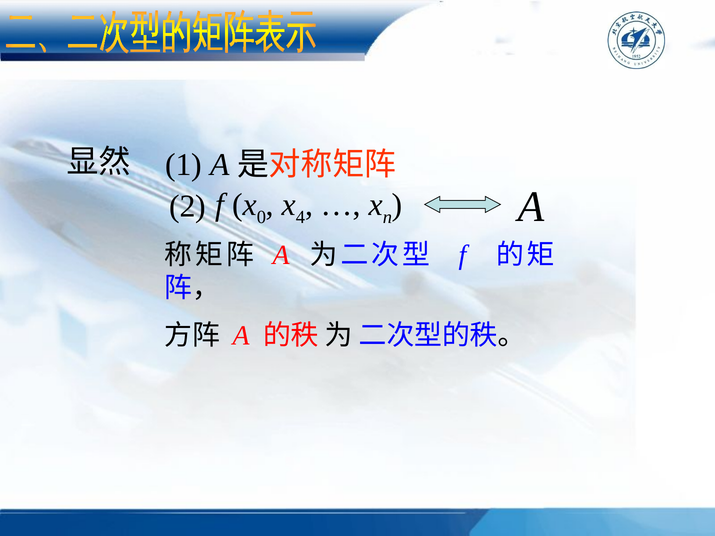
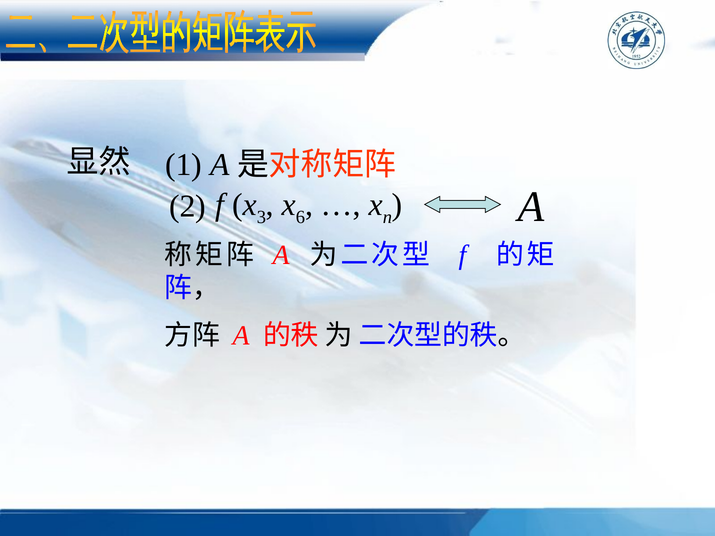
0: 0 -> 3 (261, 217)
4: 4 -> 6 (300, 217)
